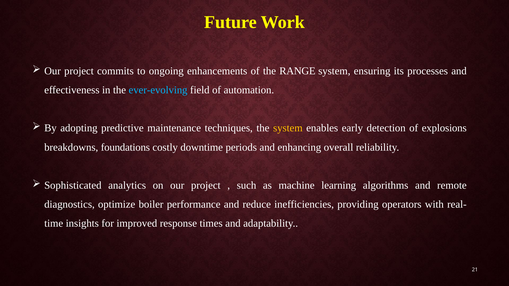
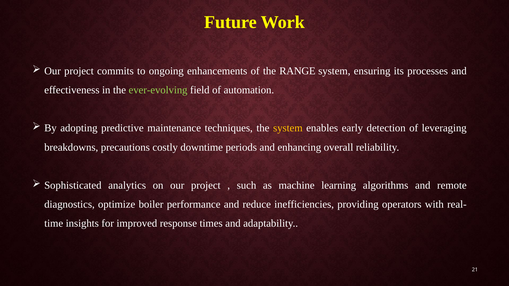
ever-evolving colour: light blue -> light green (158, 90)
explosions: explosions -> leveraging (444, 128)
foundations: foundations -> precautions (125, 147)
